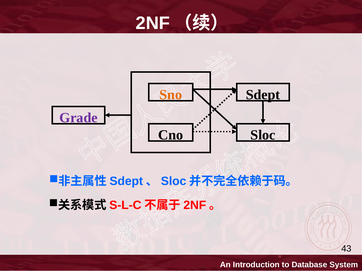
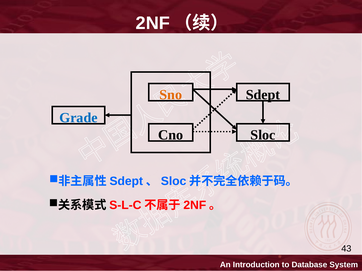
Grade colour: purple -> blue (78, 118)
